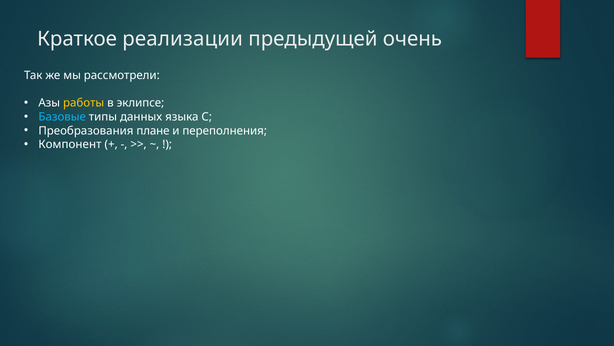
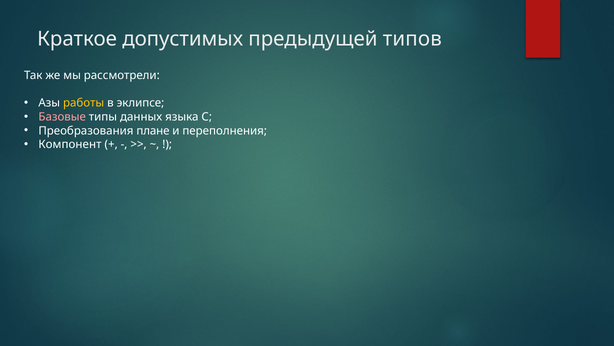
реализации: реализации -> допустимых (183, 39)
очень: очень -> типов (412, 39)
Базовые colour: light blue -> pink (62, 117)
